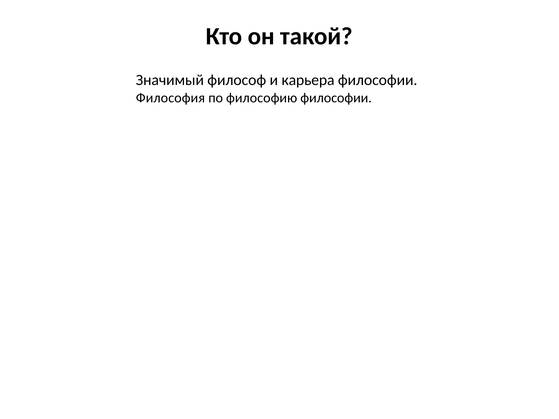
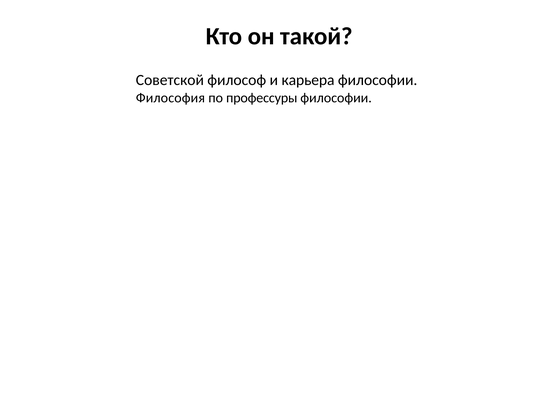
Значимый: Значимый -> Советской (170, 80)
философию: философию -> профессуры (262, 98)
